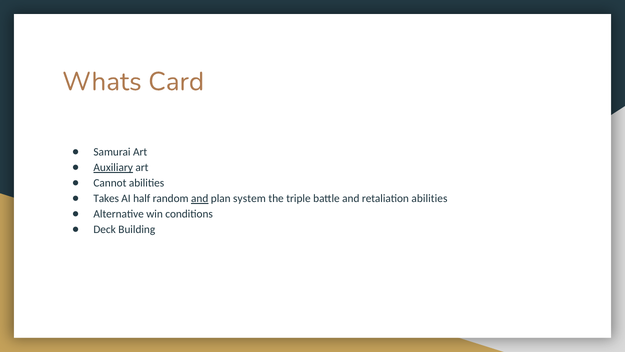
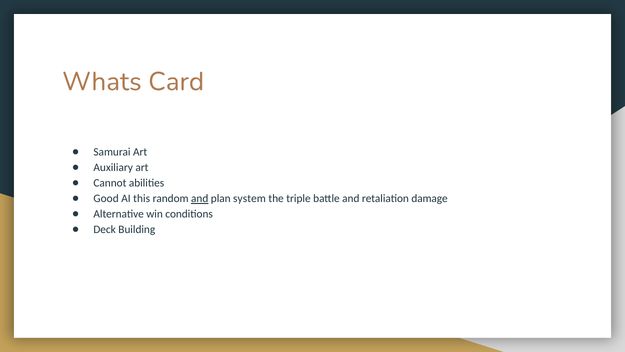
Auxiliary underline: present -> none (113, 167)
Takes: Takes -> Good (106, 198)
half: half -> this (142, 198)
retaliation abilities: abilities -> damage (430, 198)
